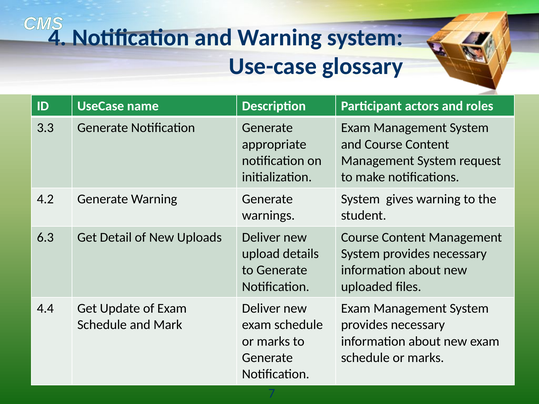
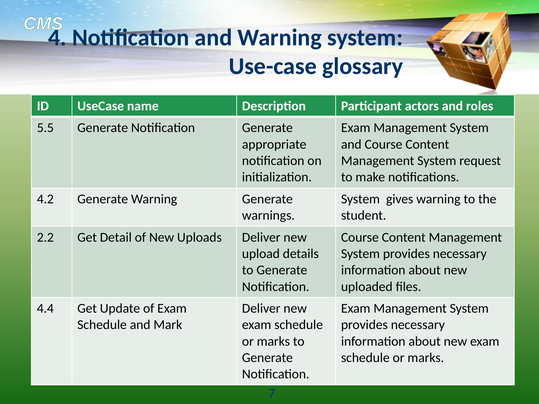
3.3: 3.3 -> 5.5 (45, 128)
6.3: 6.3 -> 2.2 (45, 237)
